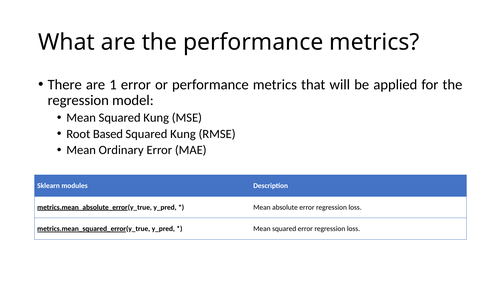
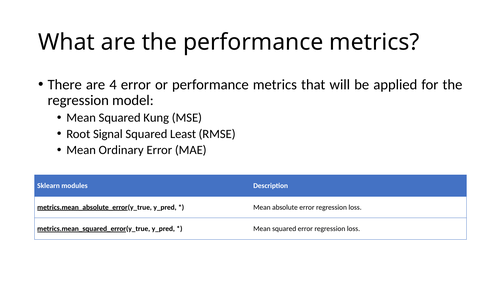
1: 1 -> 4 (113, 85)
Based: Based -> Signal (108, 134)
Kung: Kung -> Least (183, 134)
